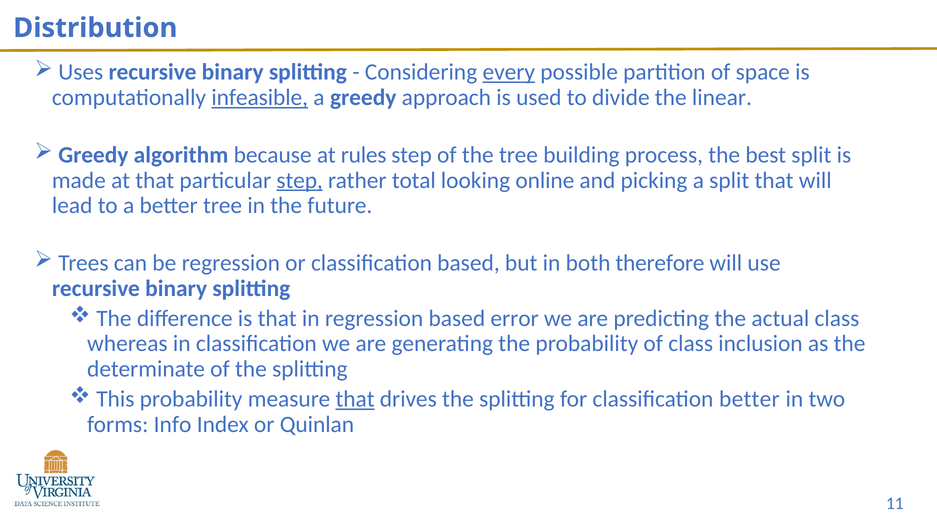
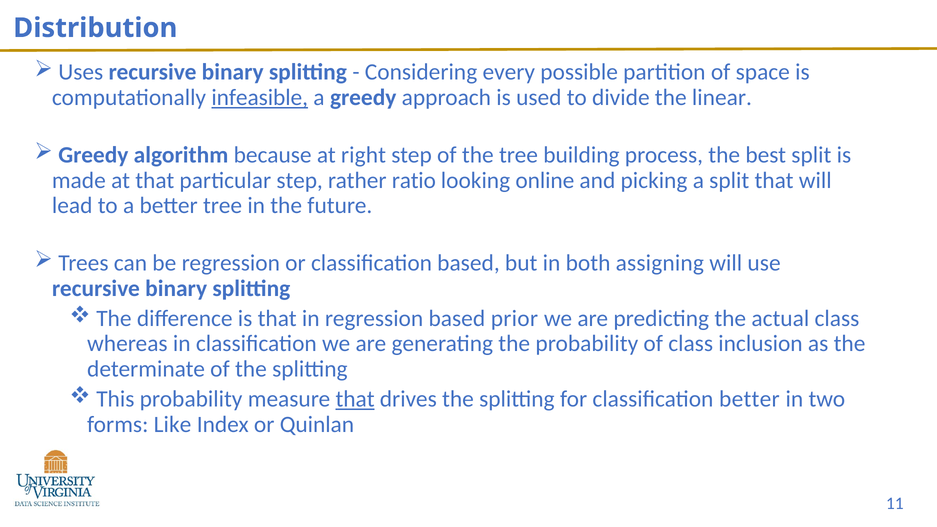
every underline: present -> none (509, 72)
rules: rules -> right (363, 155)
step underline: present -> none (300, 180)
total: total -> ratio (414, 180)
therefore: therefore -> assigning (660, 263)
error: error -> prior (514, 318)
Info: Info -> Like (173, 425)
